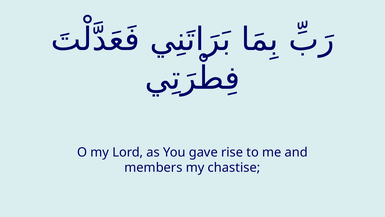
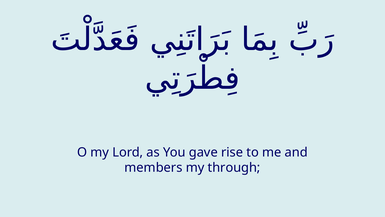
chastise: chastise -> through (234, 167)
